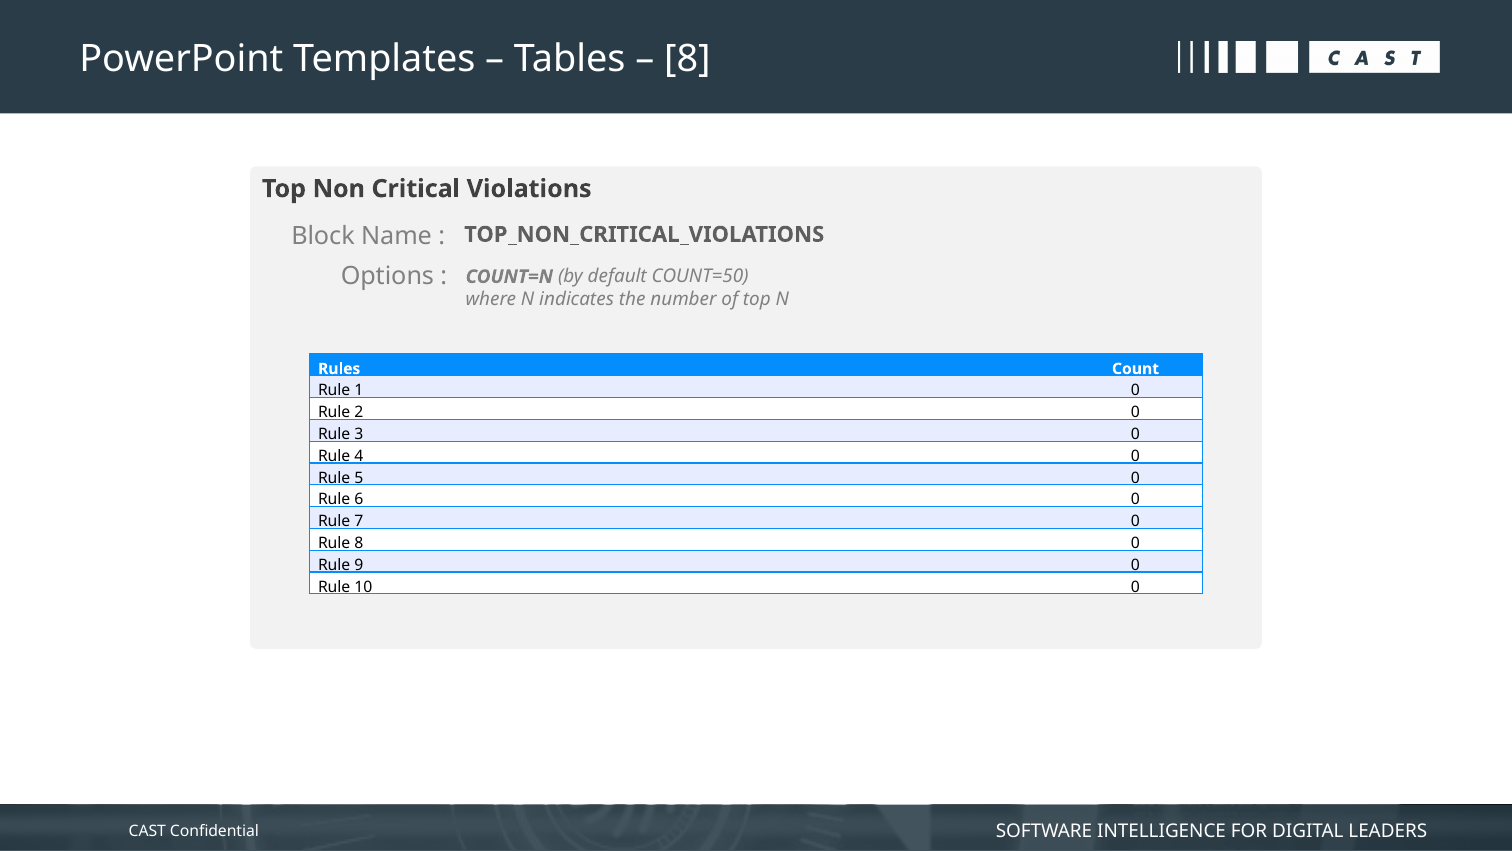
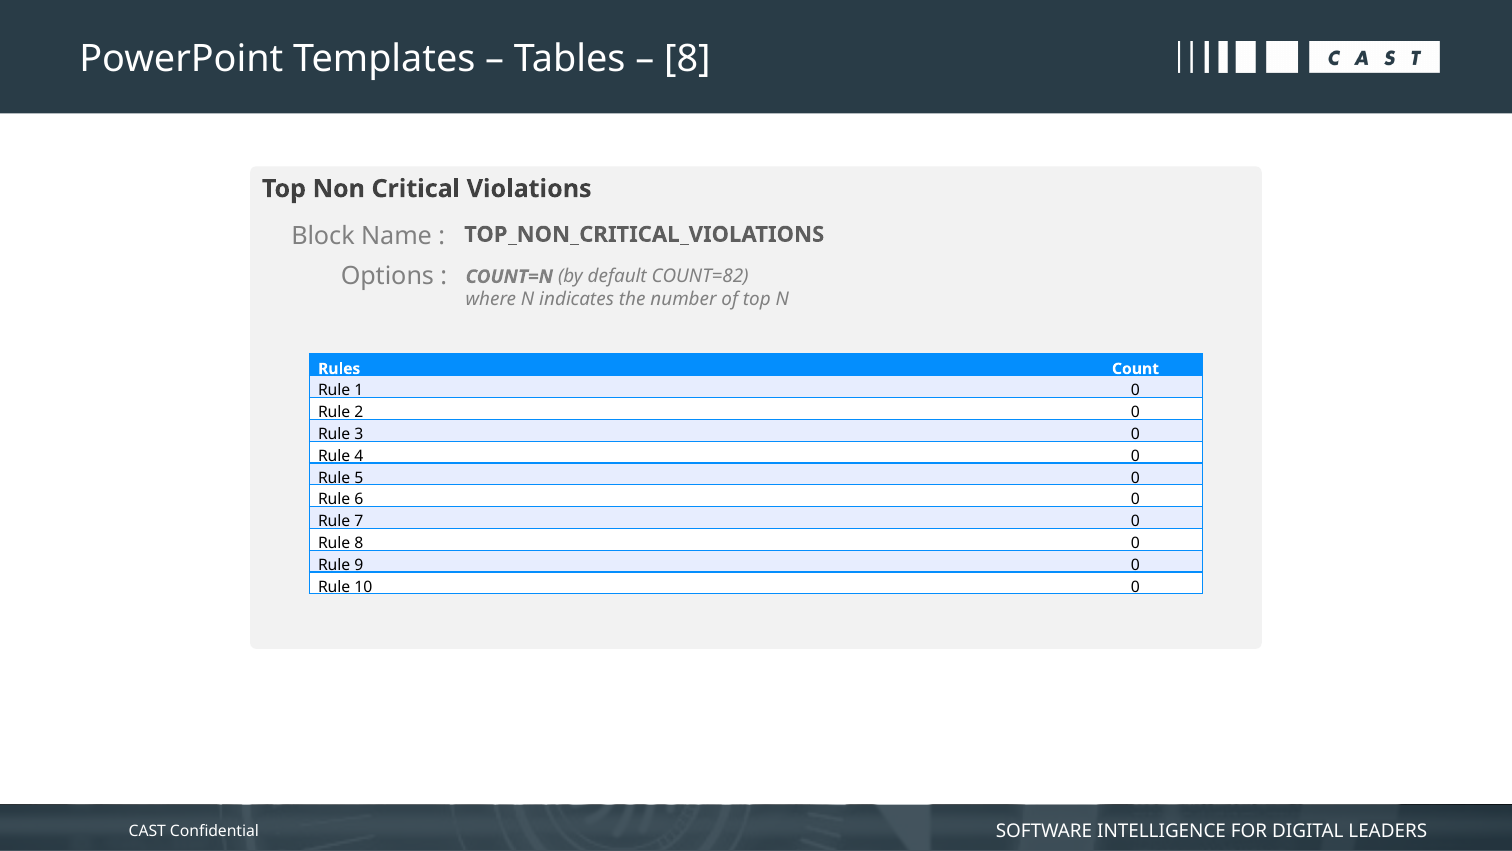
COUNT=50: COUNT=50 -> COUNT=82 (700, 277)
